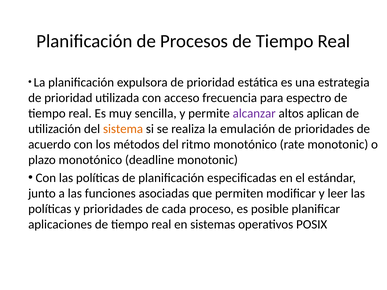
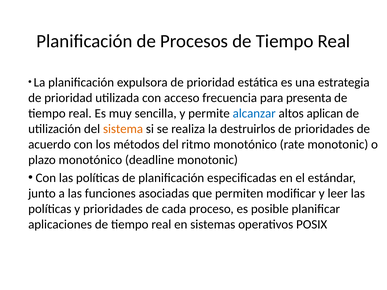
espectro: espectro -> presenta (309, 98)
alcanzar colour: purple -> blue (254, 114)
emulación: emulación -> destruirlos (248, 129)
